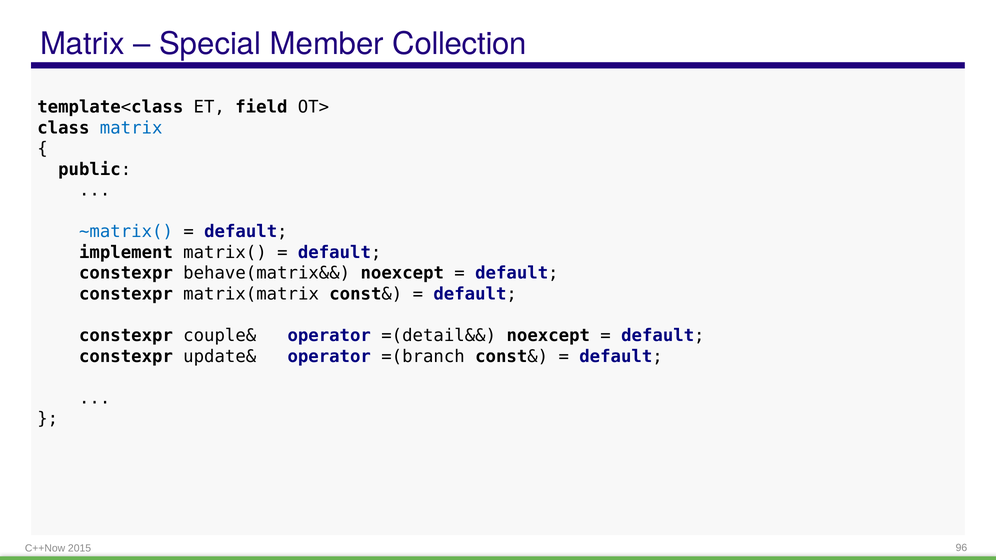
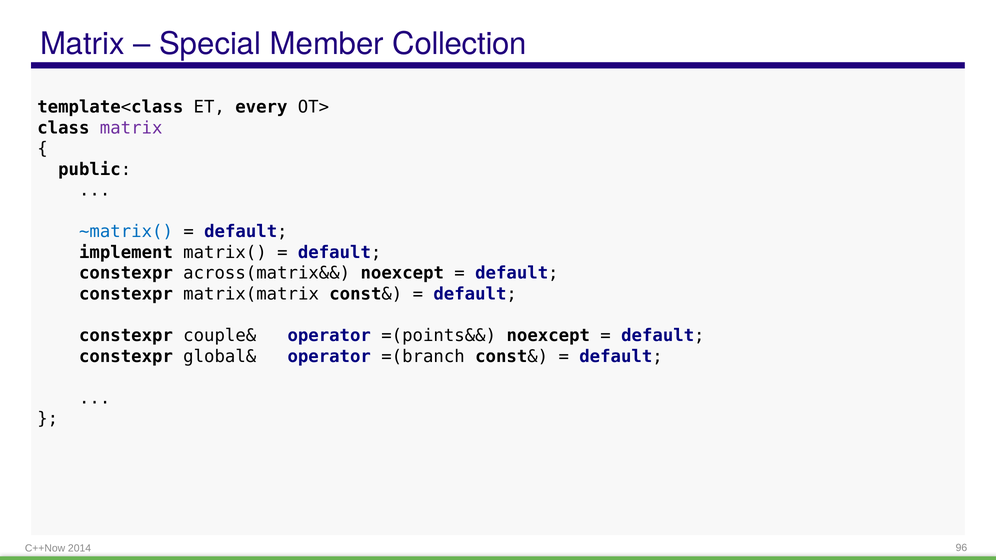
field: field -> every (261, 107)
matrix colour: blue -> purple (131, 128)
behave(matrix&&: behave(matrix&& -> across(matrix&& (267, 273)
=(detail&&: =(detail&& -> =(points&& (439, 336)
update&: update& -> global& (220, 356)
2015: 2015 -> 2014 (80, 548)
